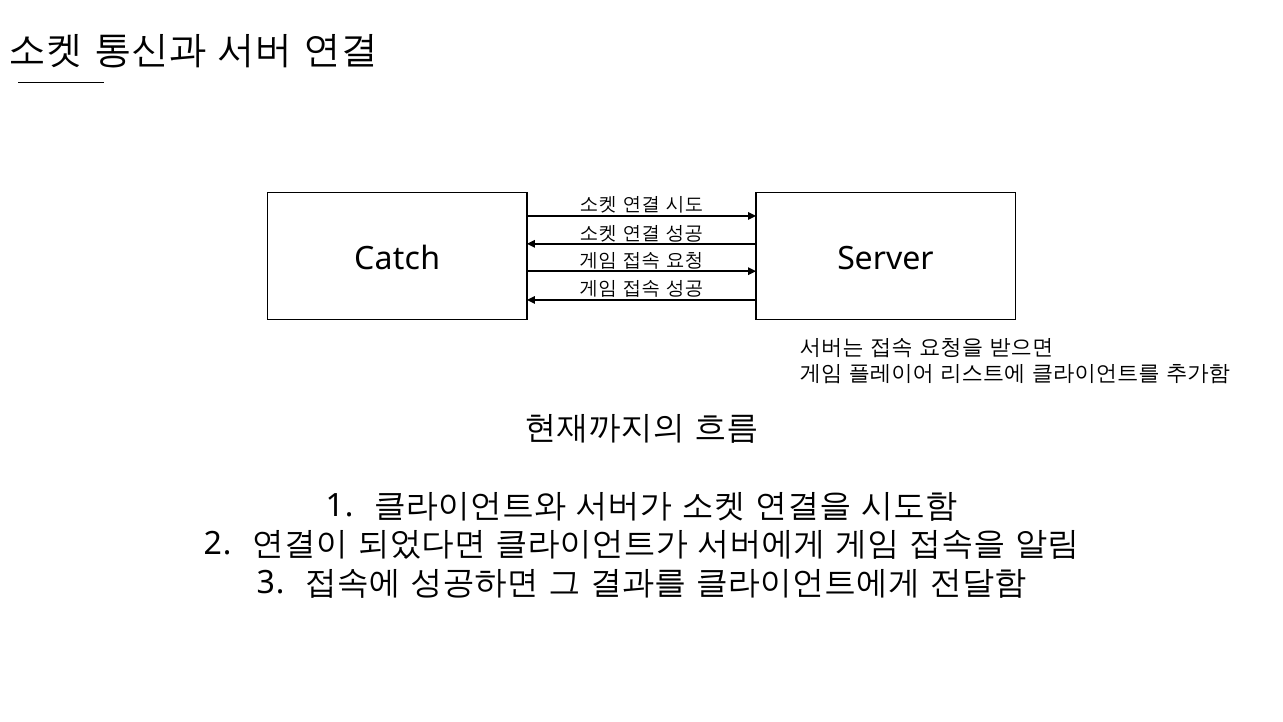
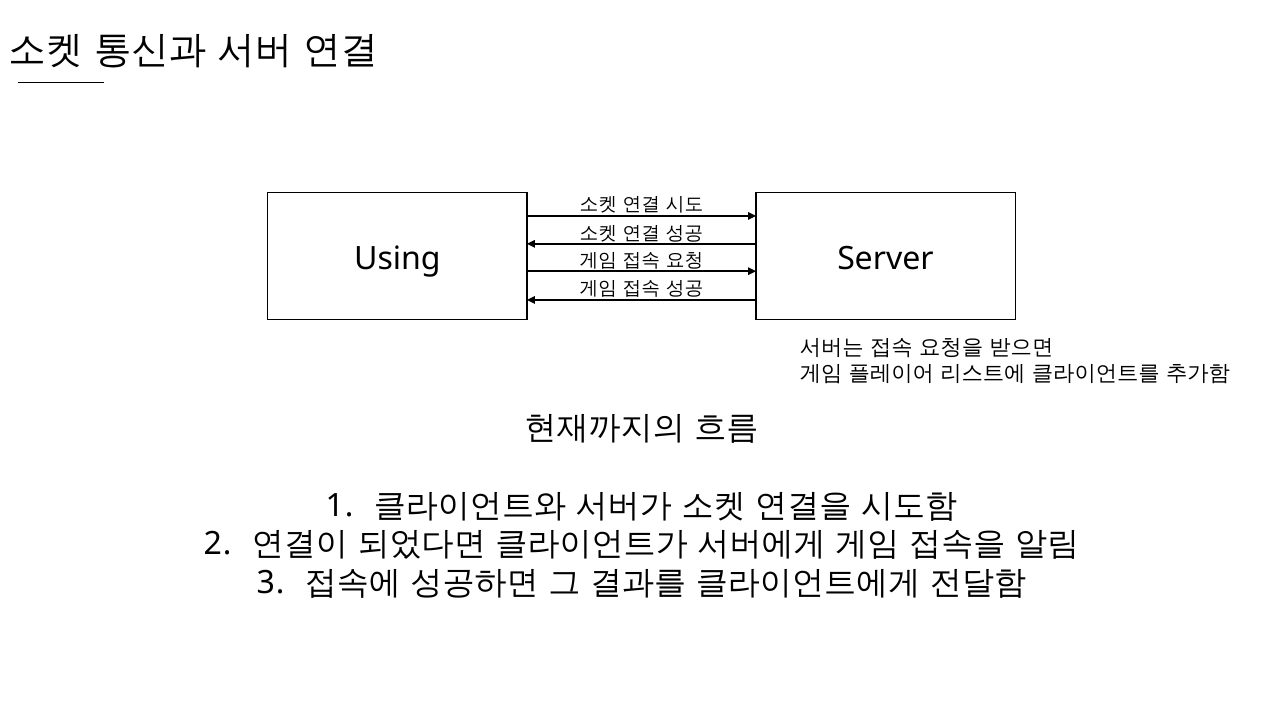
Catch: Catch -> Using (397, 258)
